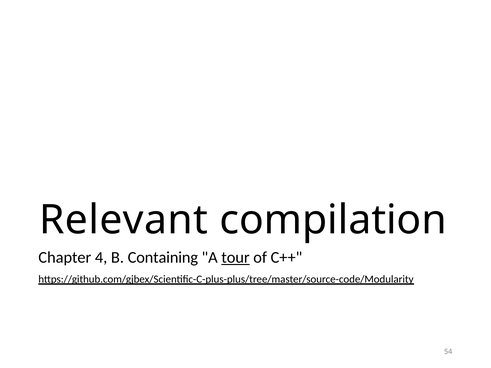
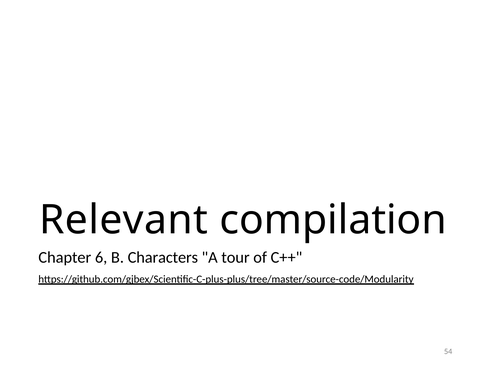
4: 4 -> 6 (101, 258)
Containing: Containing -> Characters (163, 258)
tour underline: present -> none (235, 258)
